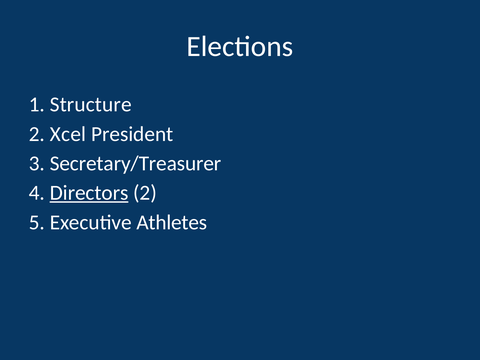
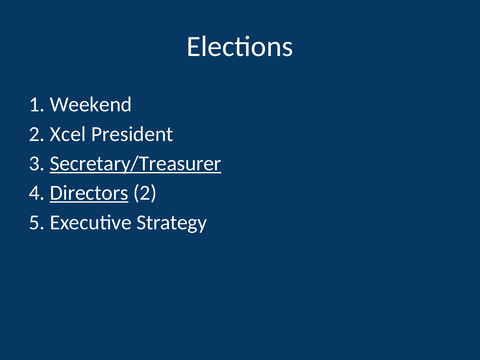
Structure: Structure -> Weekend (91, 105)
Secretary/Treasurer underline: none -> present (136, 163)
Athletes: Athletes -> Strategy (172, 222)
